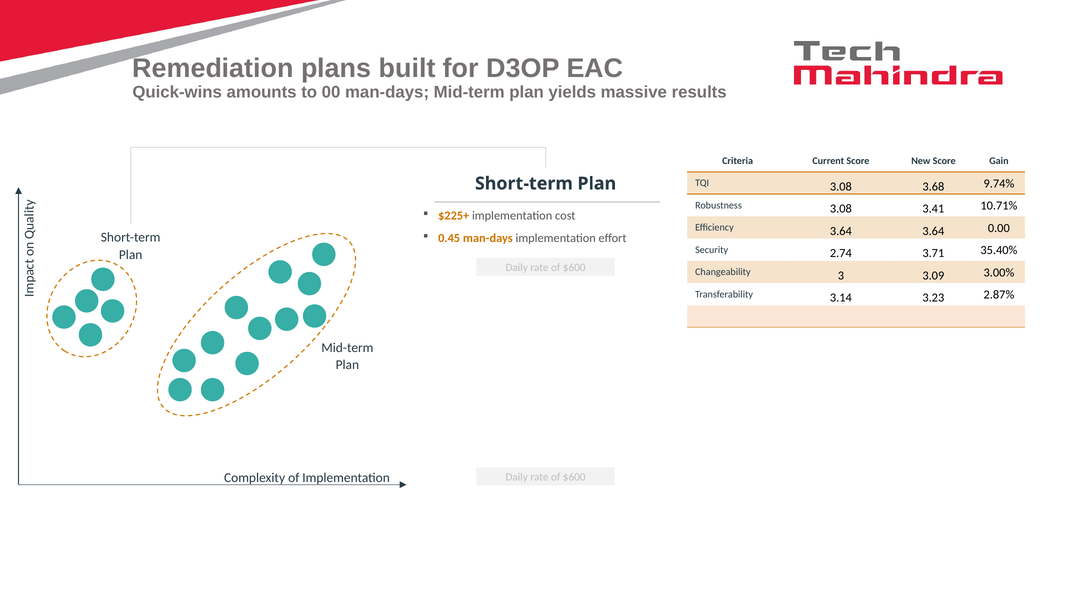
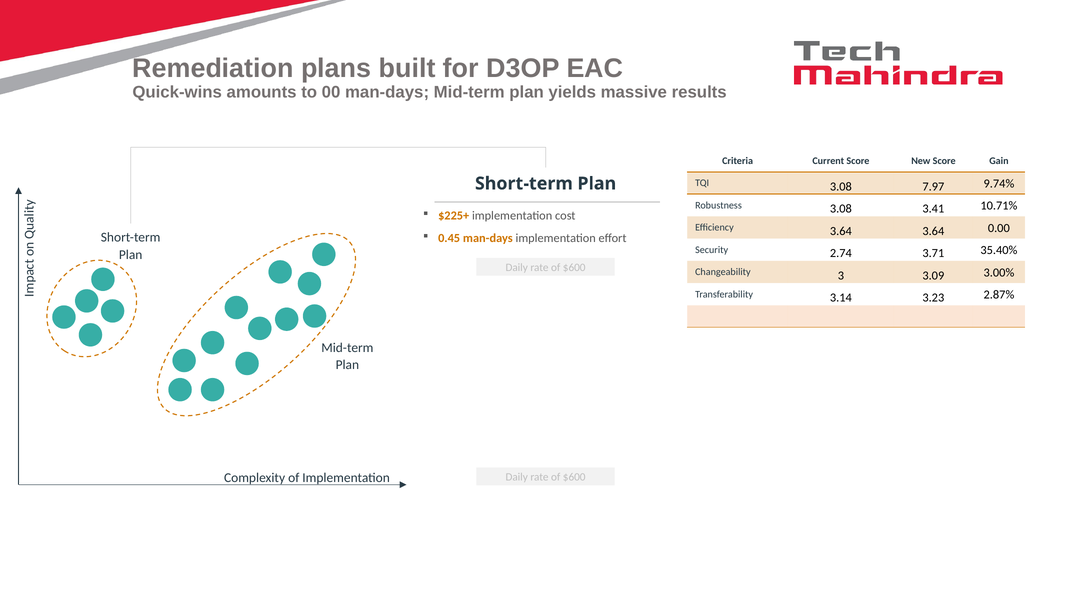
3.68: 3.68 -> 7.97 (933, 187)
